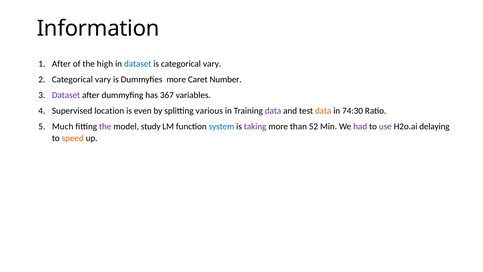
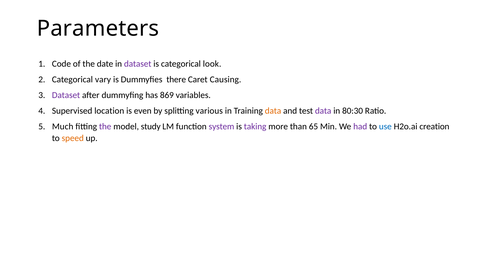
Information: Information -> Parameters (98, 28)
After: After -> Code (61, 64)
high: high -> date (105, 64)
dataset colour: blue -> purple (138, 64)
is categorical vary: vary -> look (212, 64)
Dummyfies more: more -> there (176, 79)
Number: Number -> Causing (226, 79)
367: 367 -> 869 (167, 95)
data colour: purple -> orange (273, 111)
data colour: orange -> purple (323, 111)
74:30: 74:30 -> 80:30 (353, 111)
system colour: blue -> purple (221, 126)
52: 52 -> 65 (313, 126)
use colour: purple -> blue (385, 126)
delaying: delaying -> creation (434, 126)
